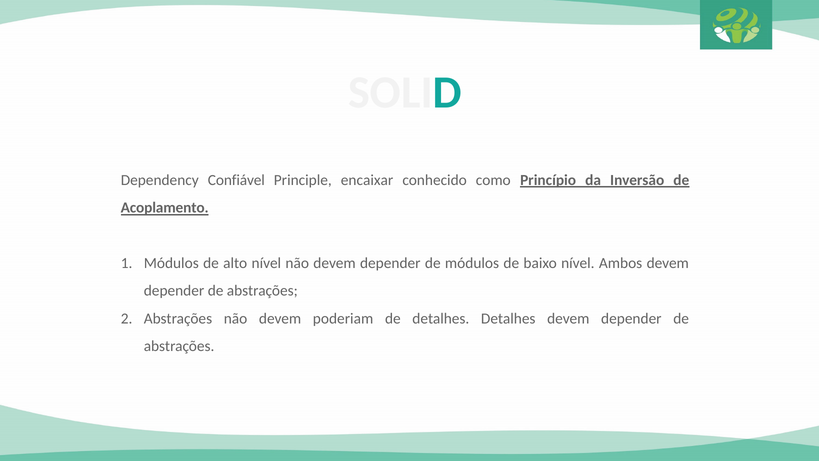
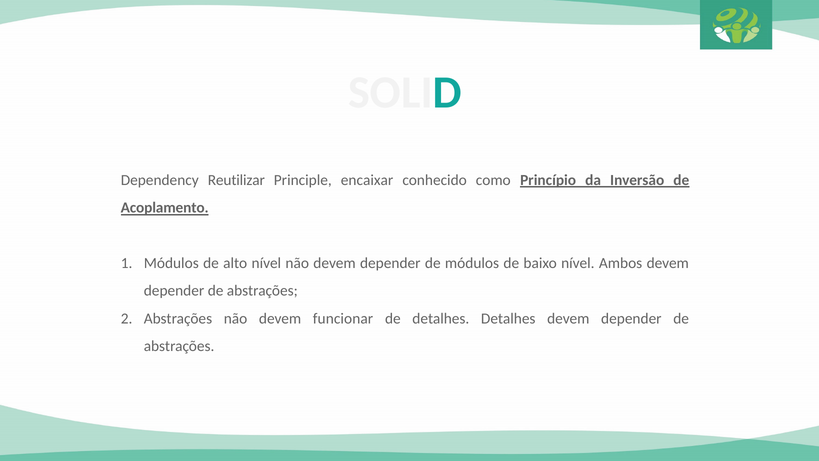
Confiável: Confiável -> Reutilizar (236, 180)
poderiam: poderiam -> funcionar (343, 318)
